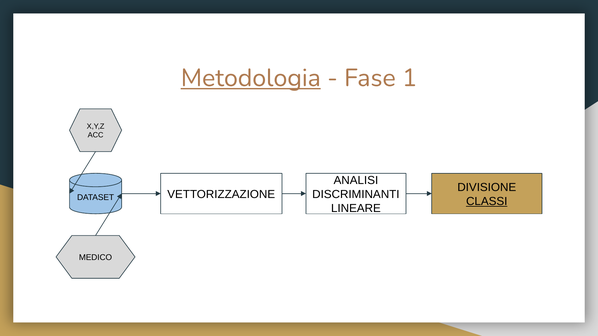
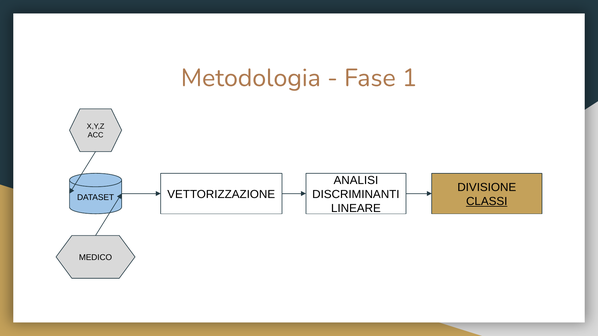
Metodologia underline: present -> none (251, 78)
